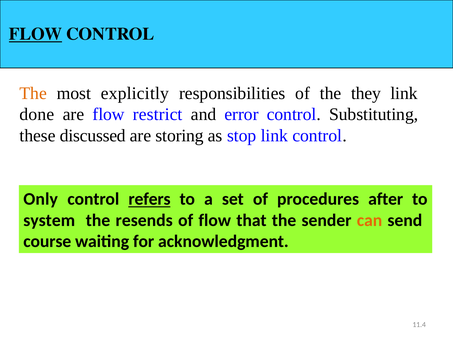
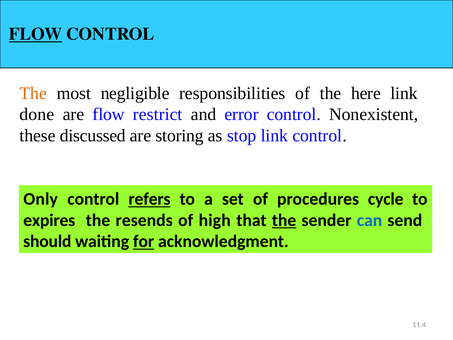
explicitly: explicitly -> negligible (135, 93)
they: they -> here (366, 93)
Substituting: Substituting -> Nonexistent (374, 114)
after: after -> cycle (386, 199)
system: system -> expires (49, 220)
of flow: flow -> high (215, 220)
the underline: none -> present (284, 220)
can colour: orange -> blue (370, 220)
course: course -> should (47, 241)
for underline: none -> present (144, 241)
